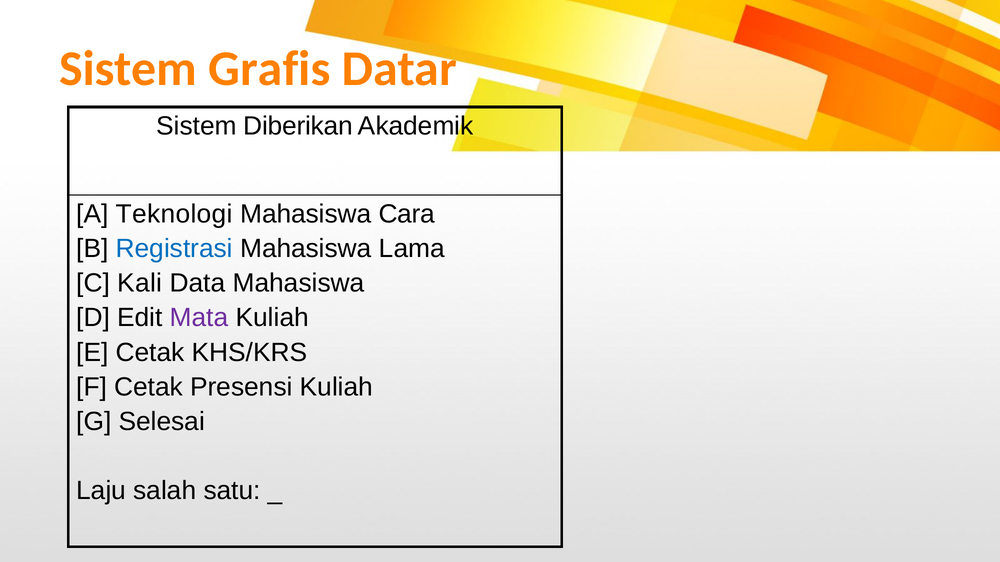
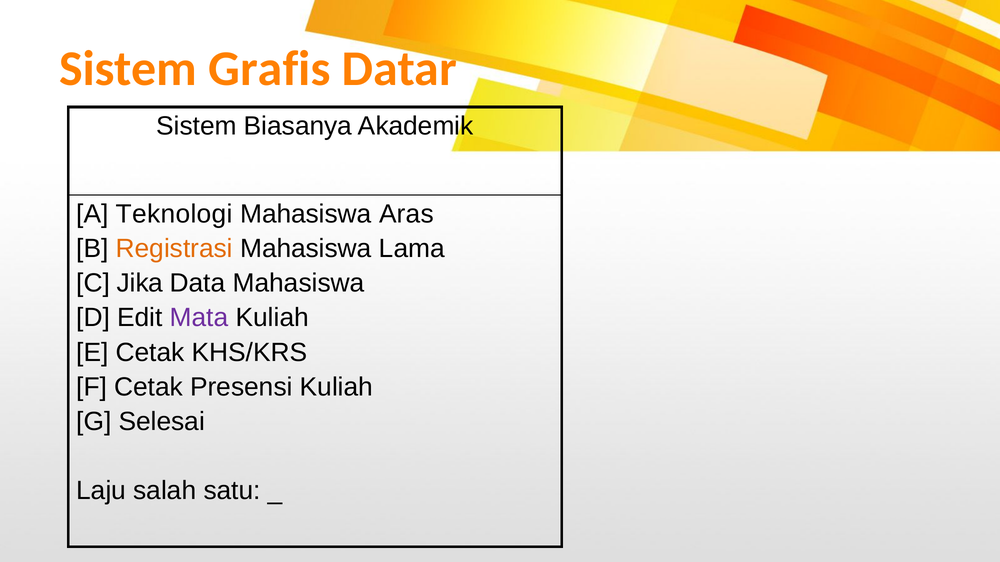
Diberikan: Diberikan -> Biasanya (298, 126)
Cara: Cara -> Aras (407, 214)
Registrasi colour: blue -> orange (174, 249)
Kali: Kali -> Jika (140, 283)
